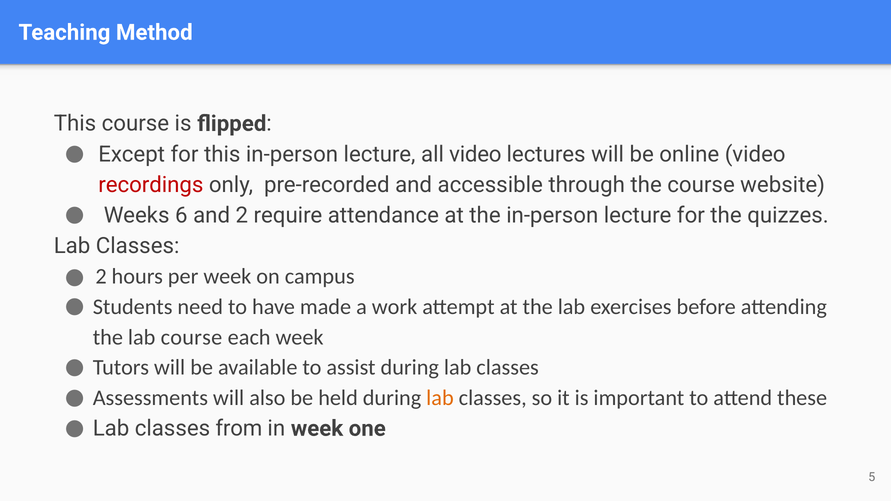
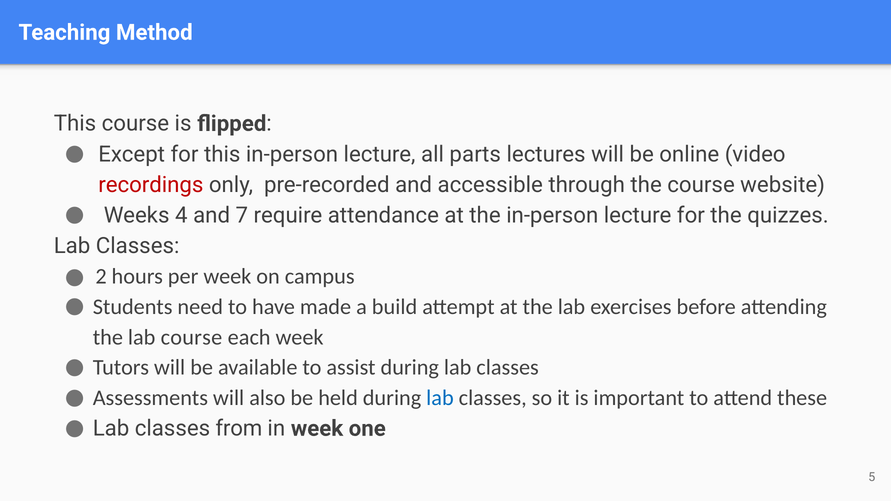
all video: video -> parts (475, 154)
6: 6 -> 4 (181, 216)
and 2: 2 -> 7 (242, 216)
work: work -> build (395, 307)
lab colour: orange -> blue (440, 398)
